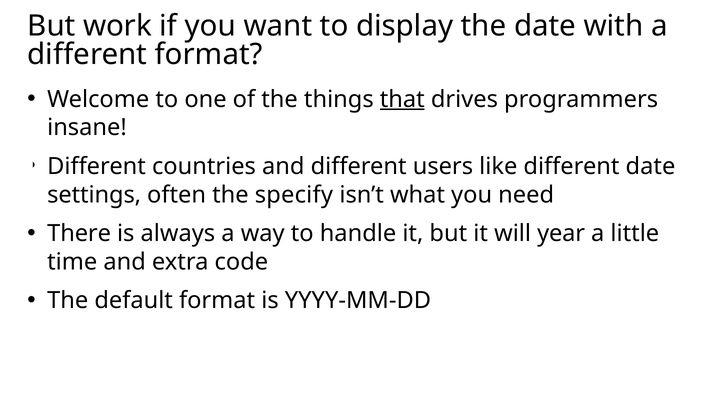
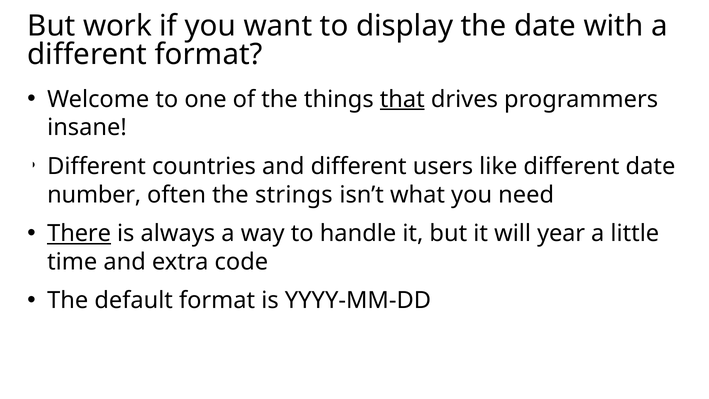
settings: settings -> number (94, 195)
specify: specify -> strings (294, 195)
There underline: none -> present (79, 233)
